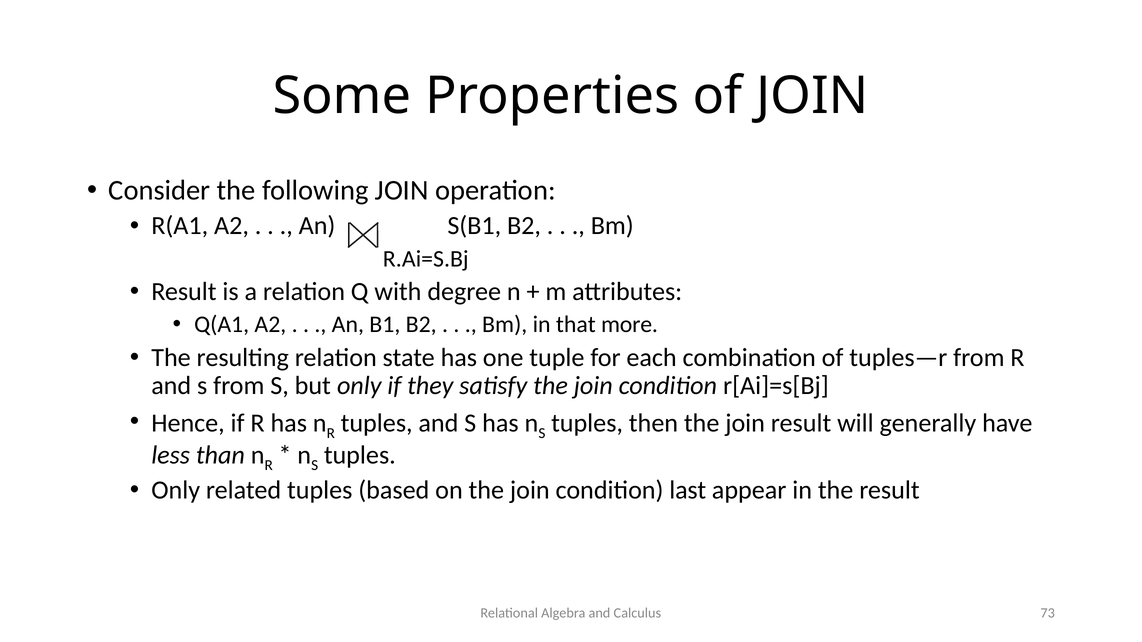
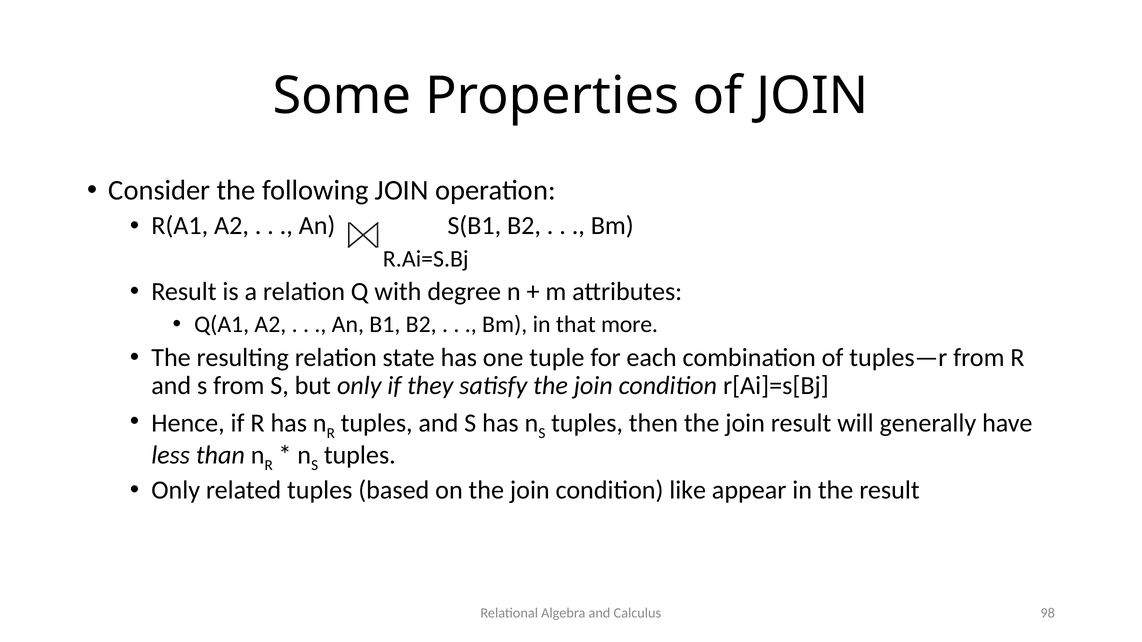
last: last -> like (688, 490)
73: 73 -> 98 (1048, 613)
